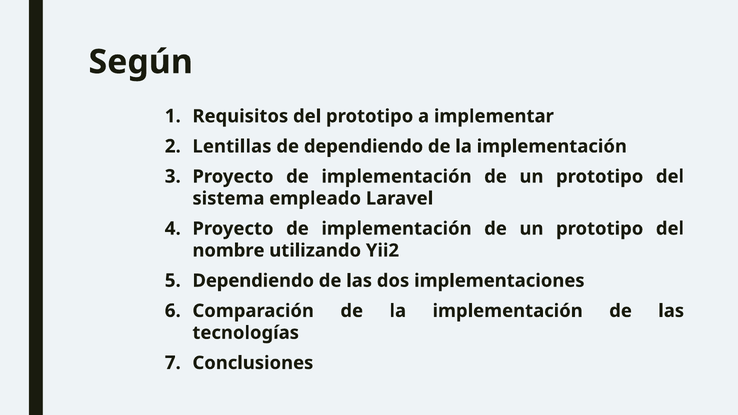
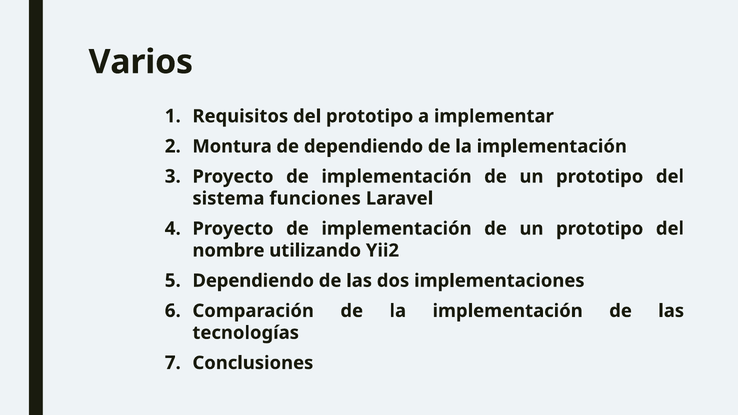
Según: Según -> Varios (141, 62)
Lentillas: Lentillas -> Montura (232, 146)
empleado: empleado -> funciones (315, 199)
